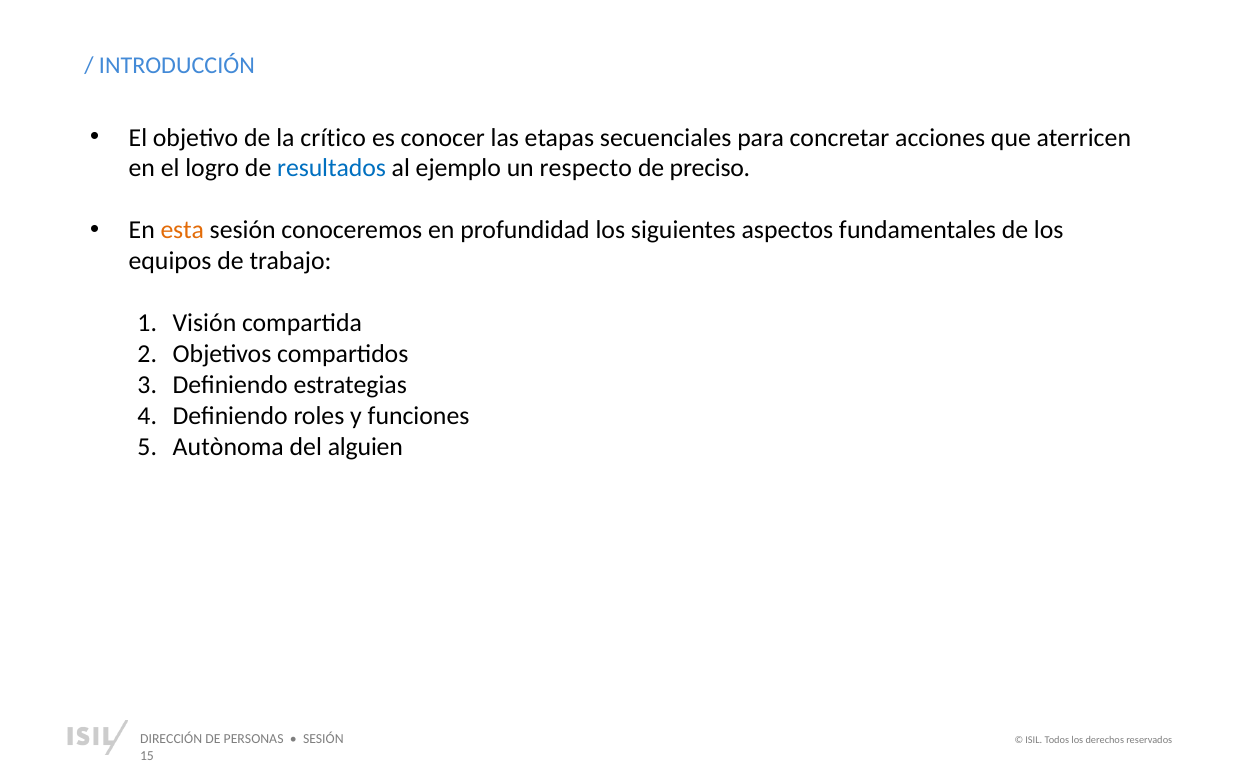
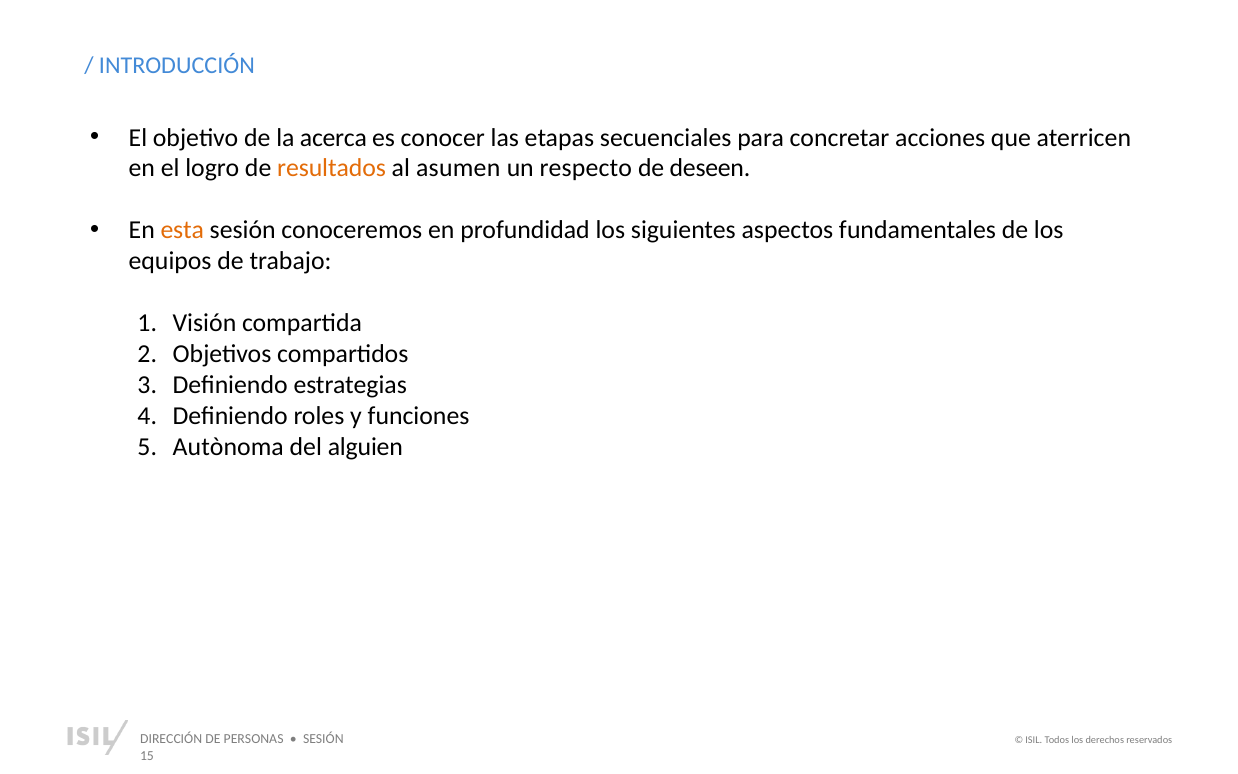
crítico: crítico -> acerca (333, 137)
resultados colour: blue -> orange (332, 168)
ejemplo: ejemplo -> asumen (458, 168)
preciso: preciso -> deseen (710, 168)
